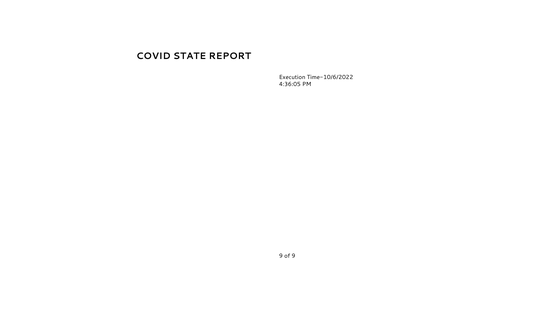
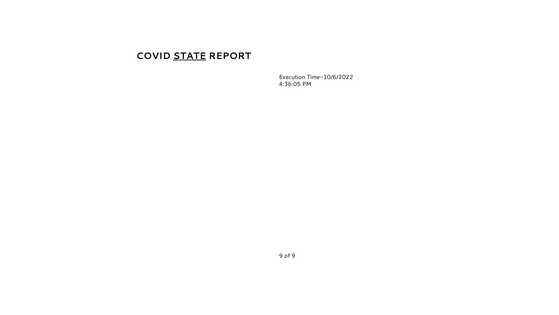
STATE underline: none -> present (190, 56)
